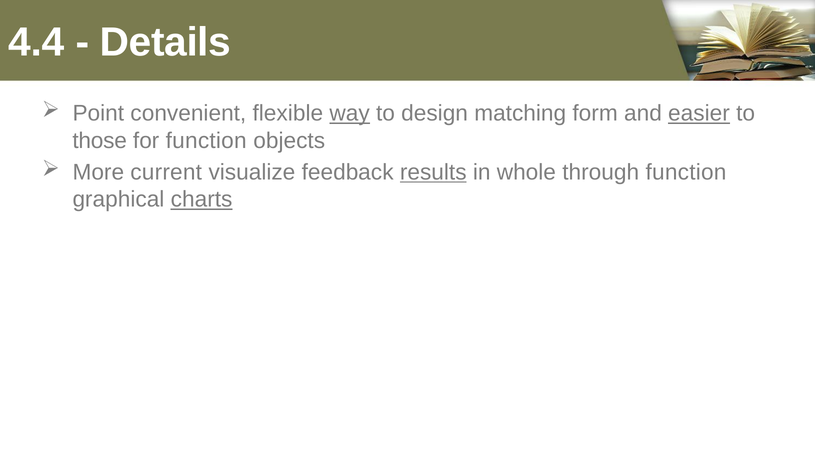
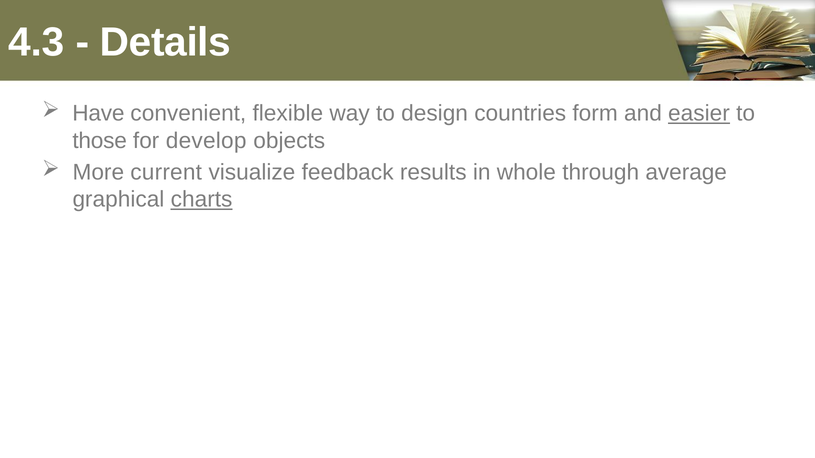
4.4: 4.4 -> 4.3 (36, 42)
Point: Point -> Have (98, 114)
way underline: present -> none (350, 114)
matching: matching -> countries (520, 114)
for function: function -> develop (206, 141)
results underline: present -> none (433, 172)
through function: function -> average (686, 172)
